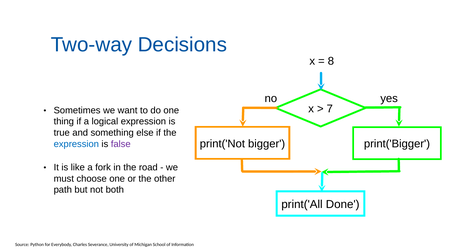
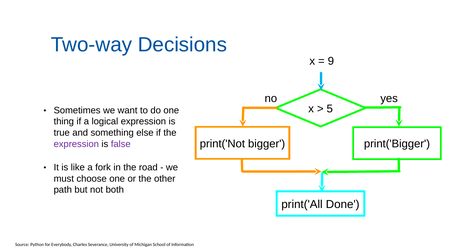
8: 8 -> 9 (331, 61)
7: 7 -> 5 (330, 109)
expression colour: blue -> purple (76, 144)
